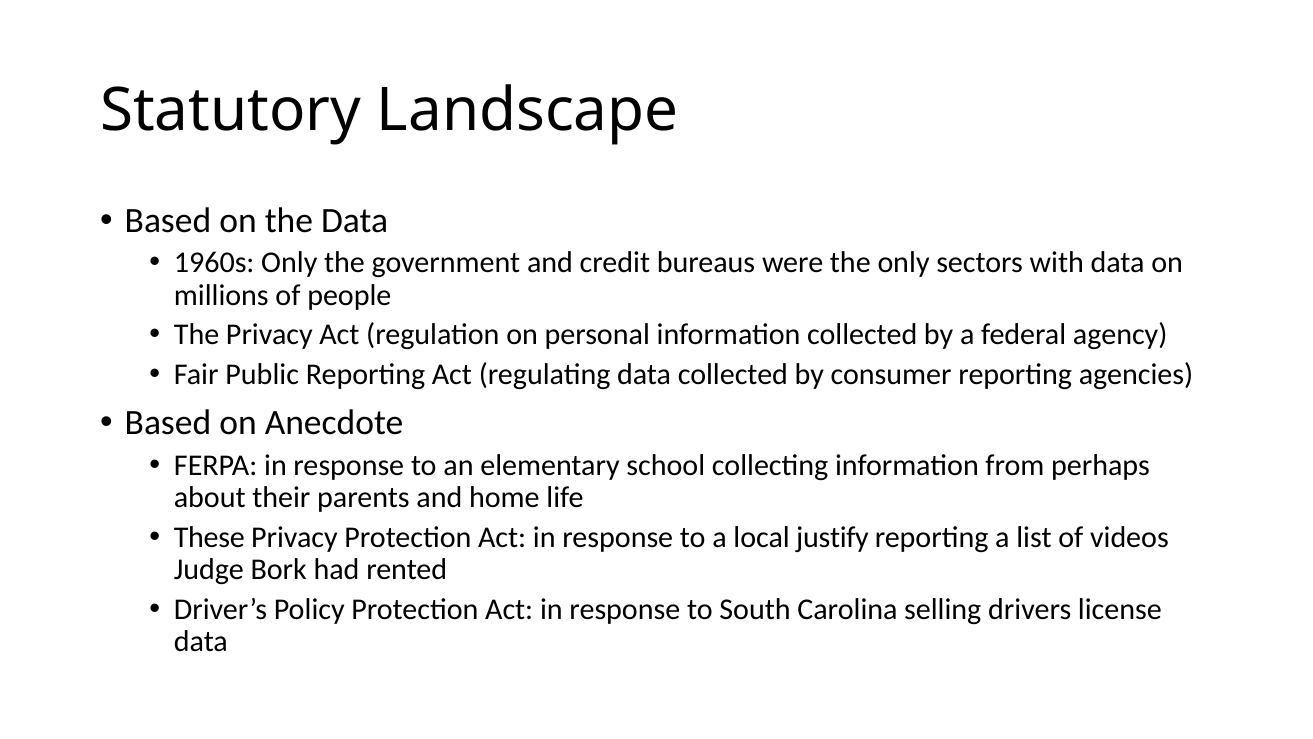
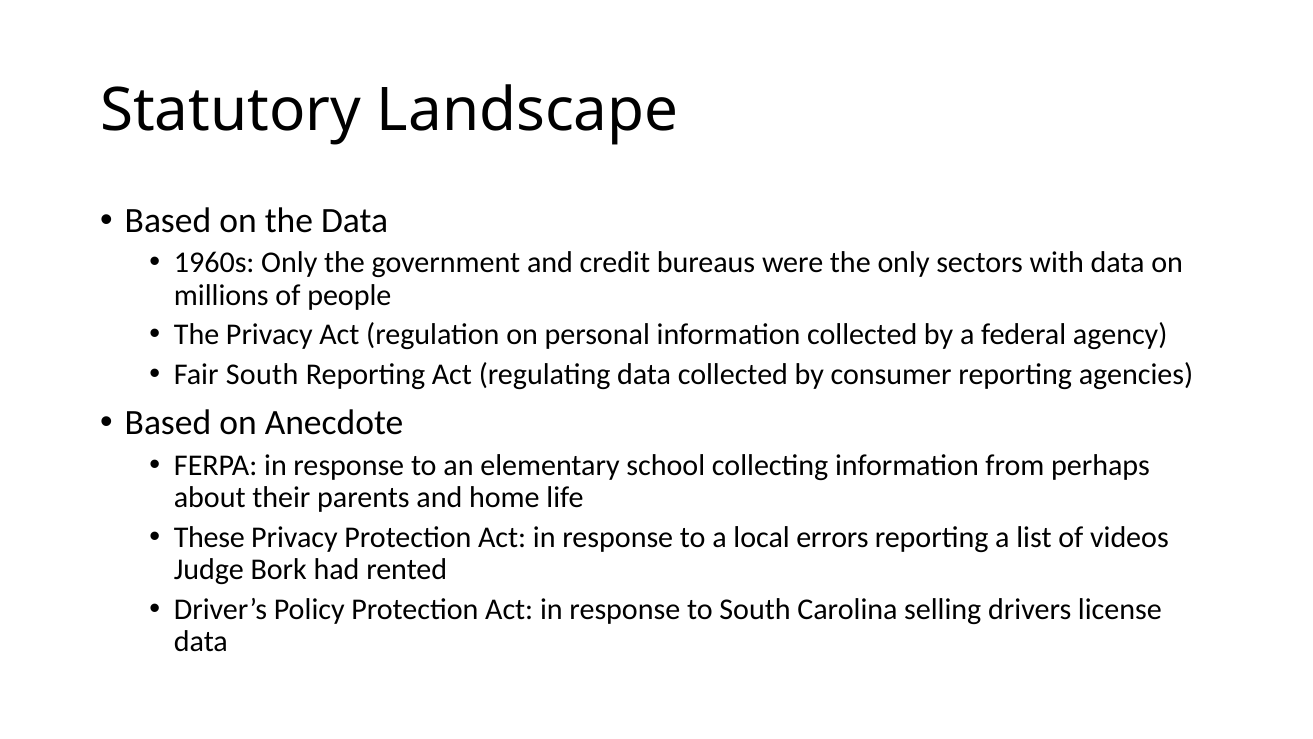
Fair Public: Public -> South (262, 374)
justify: justify -> errors (833, 537)
